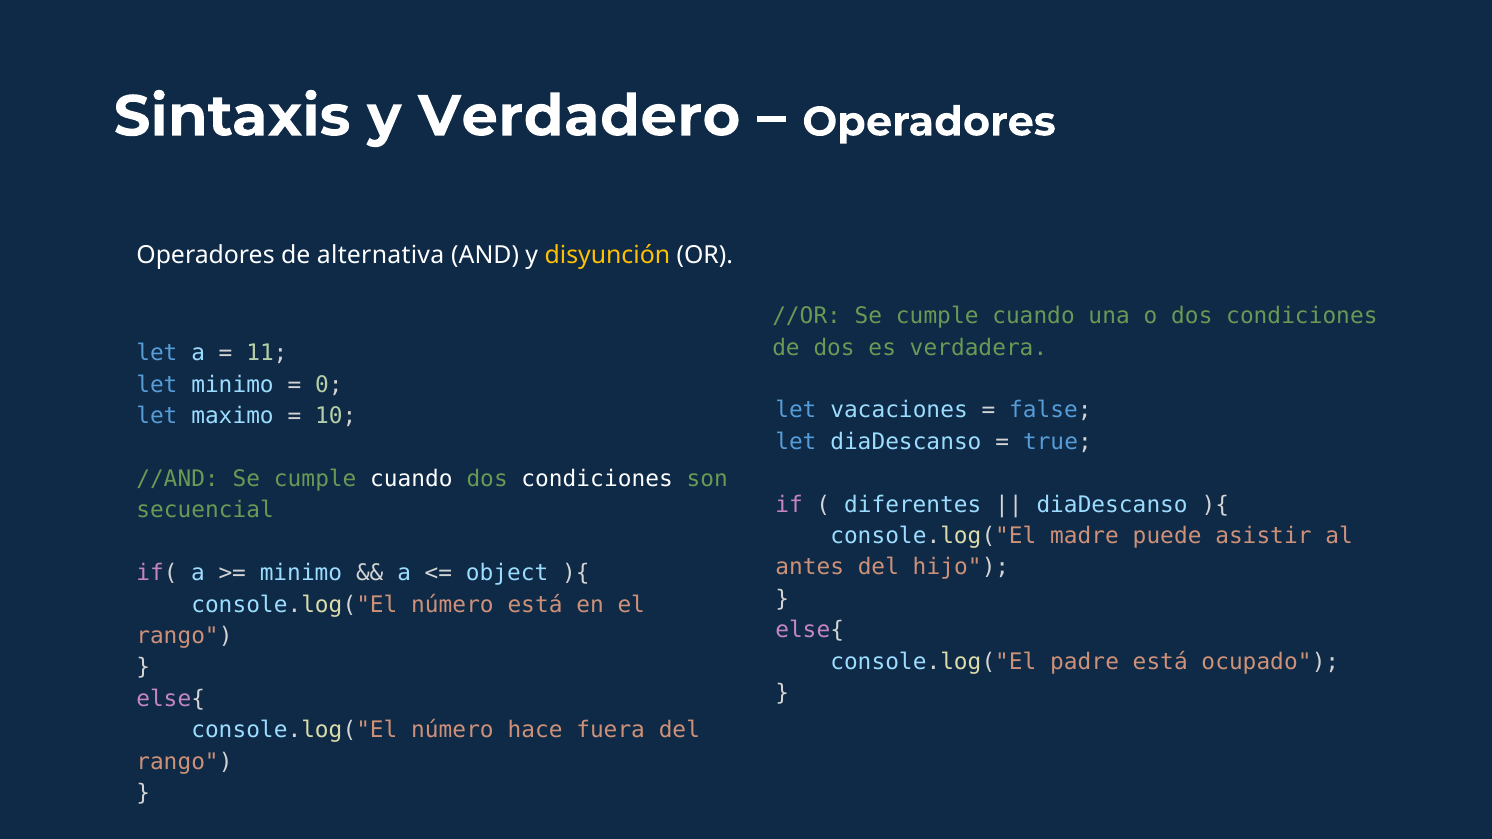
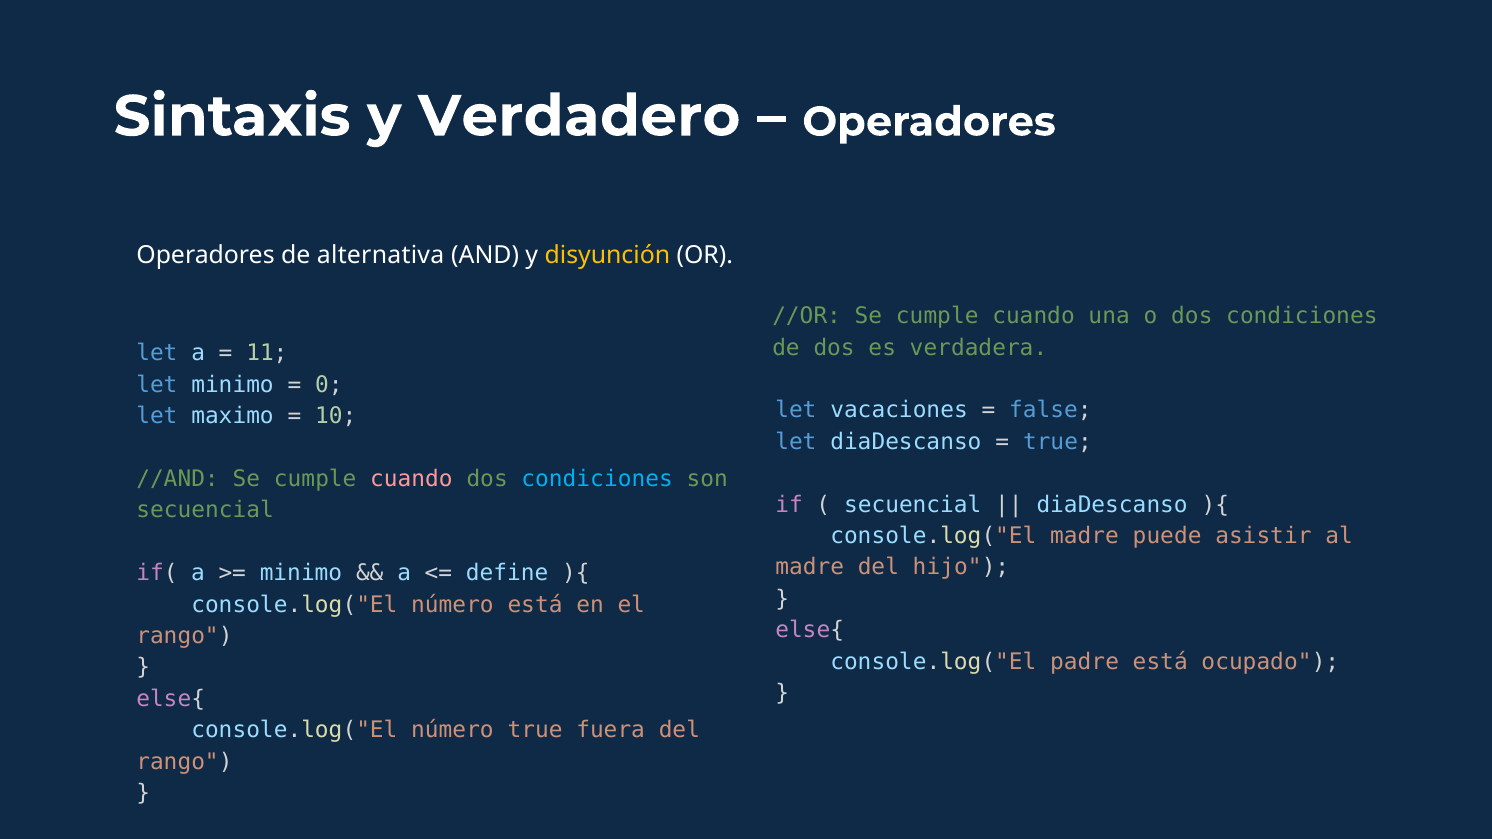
cuando colour: white -> pink (411, 479)
condiciones colour: white -> light blue (597, 479)
diferentes: diferentes -> secuencial (913, 505)
antes: antes -> madre (810, 568)
object: object -> define (507, 573)
número hace: hace -> true (535, 731)
